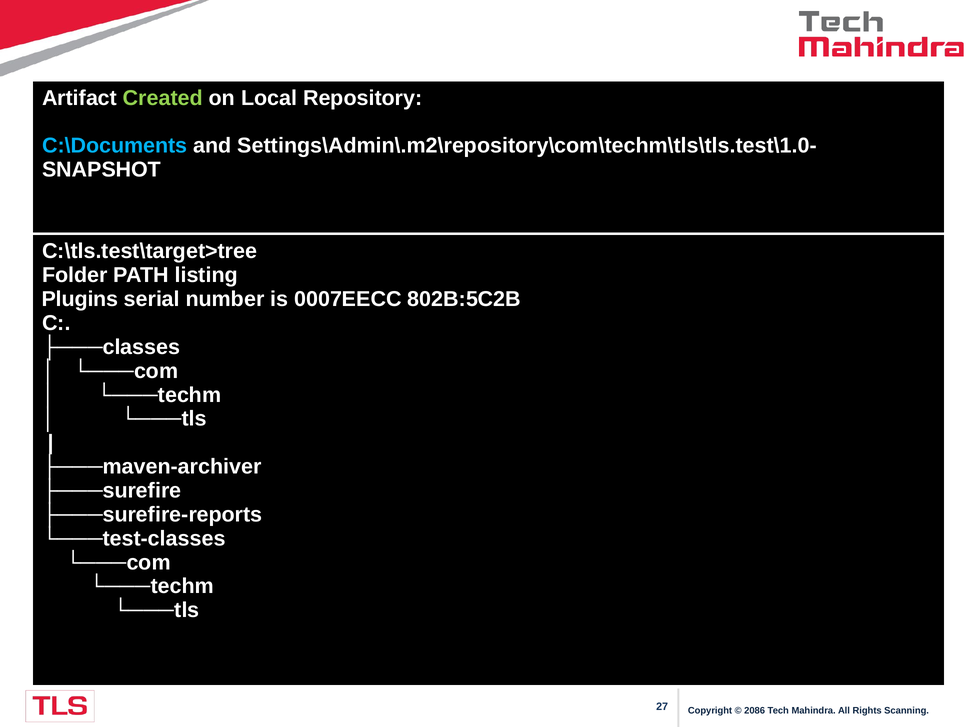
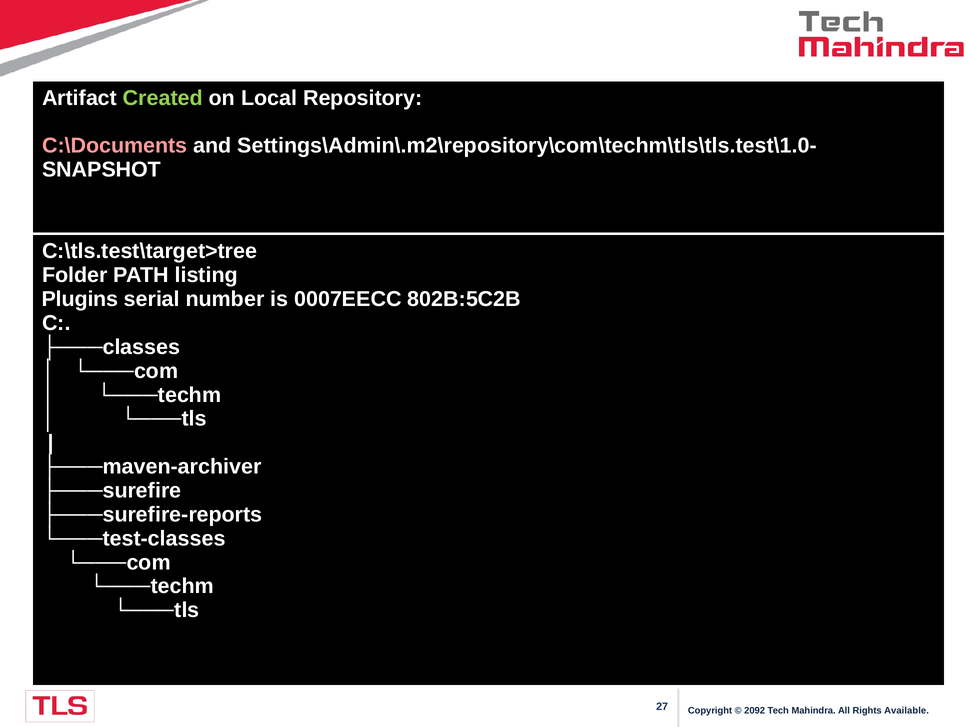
C:\Documents colour: light blue -> pink (115, 146)
2086: 2086 -> 2092 (755, 710)
Scanning: Scanning -> Available (907, 710)
